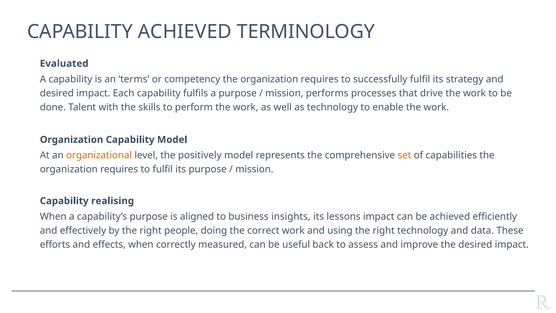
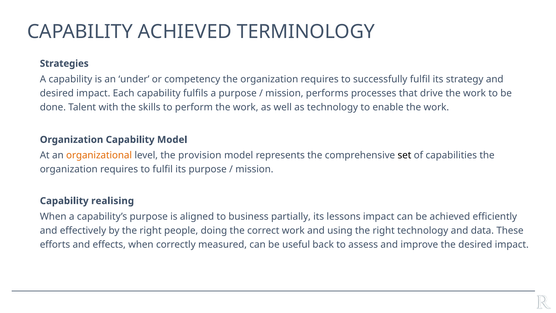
Evaluated: Evaluated -> Strategies (64, 64)
terms: terms -> under (134, 79)
positively: positively -> provision (200, 155)
set colour: orange -> black (404, 155)
insights: insights -> partially (291, 216)
